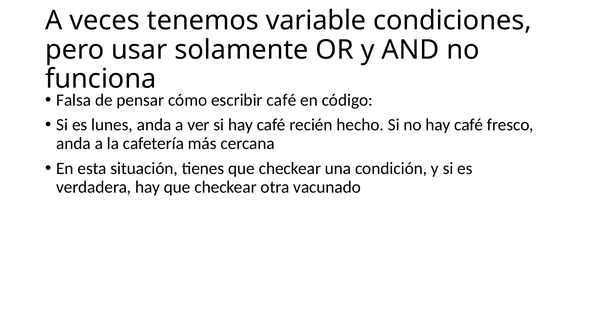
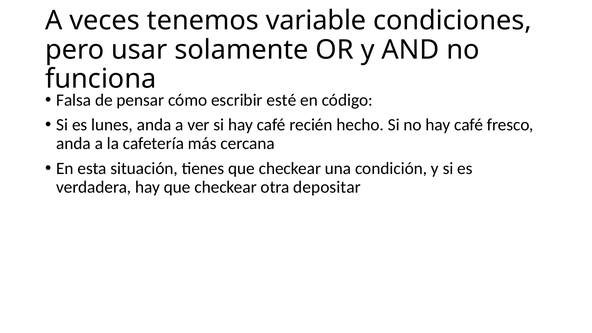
escribir café: café -> esté (281, 100)
vacunado: vacunado -> depositar (327, 187)
